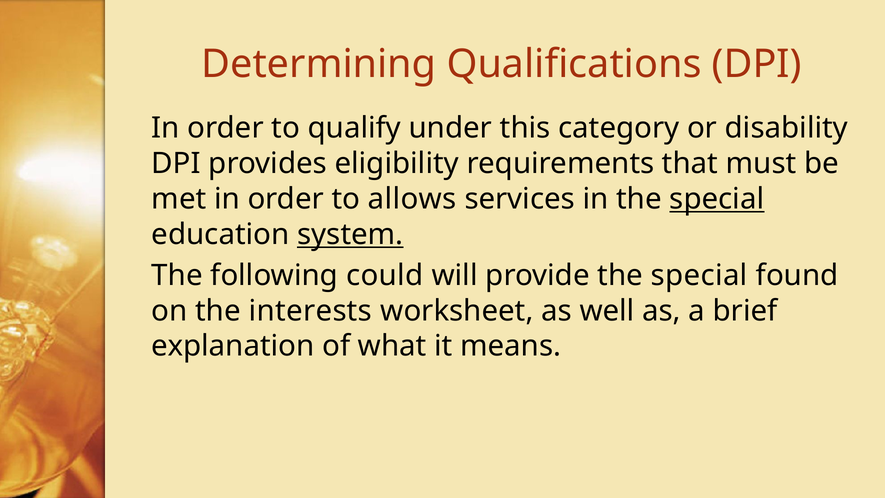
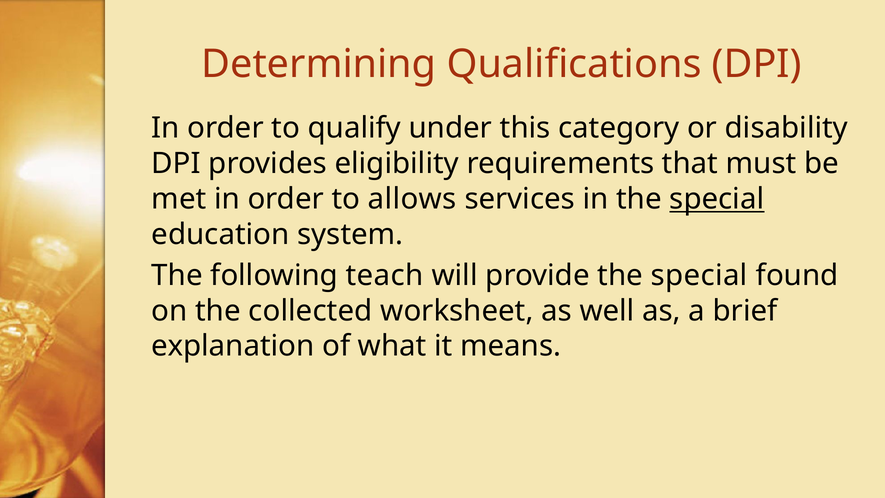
system underline: present -> none (350, 234)
could: could -> teach (385, 275)
interests: interests -> collected (310, 311)
